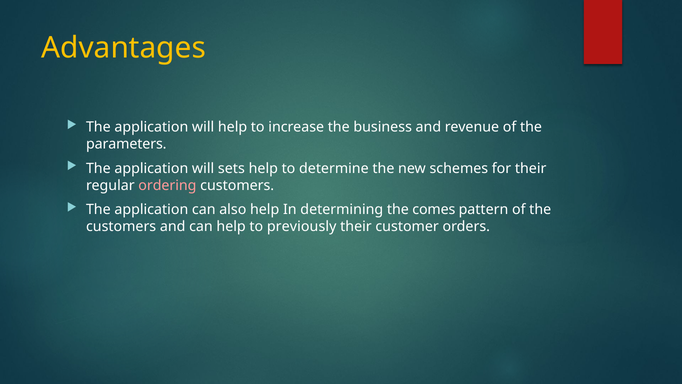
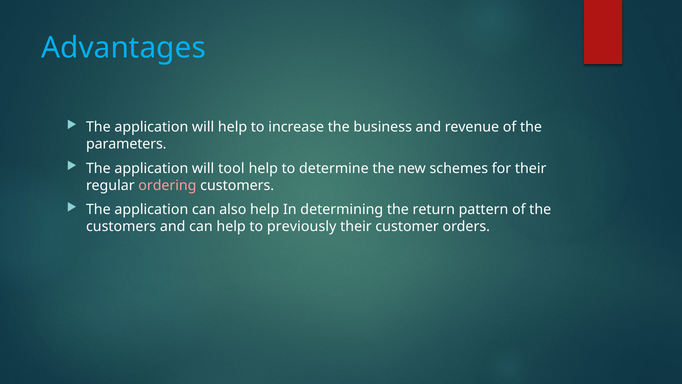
Advantages colour: yellow -> light blue (124, 48)
sets: sets -> tool (231, 168)
comes: comes -> return (434, 209)
